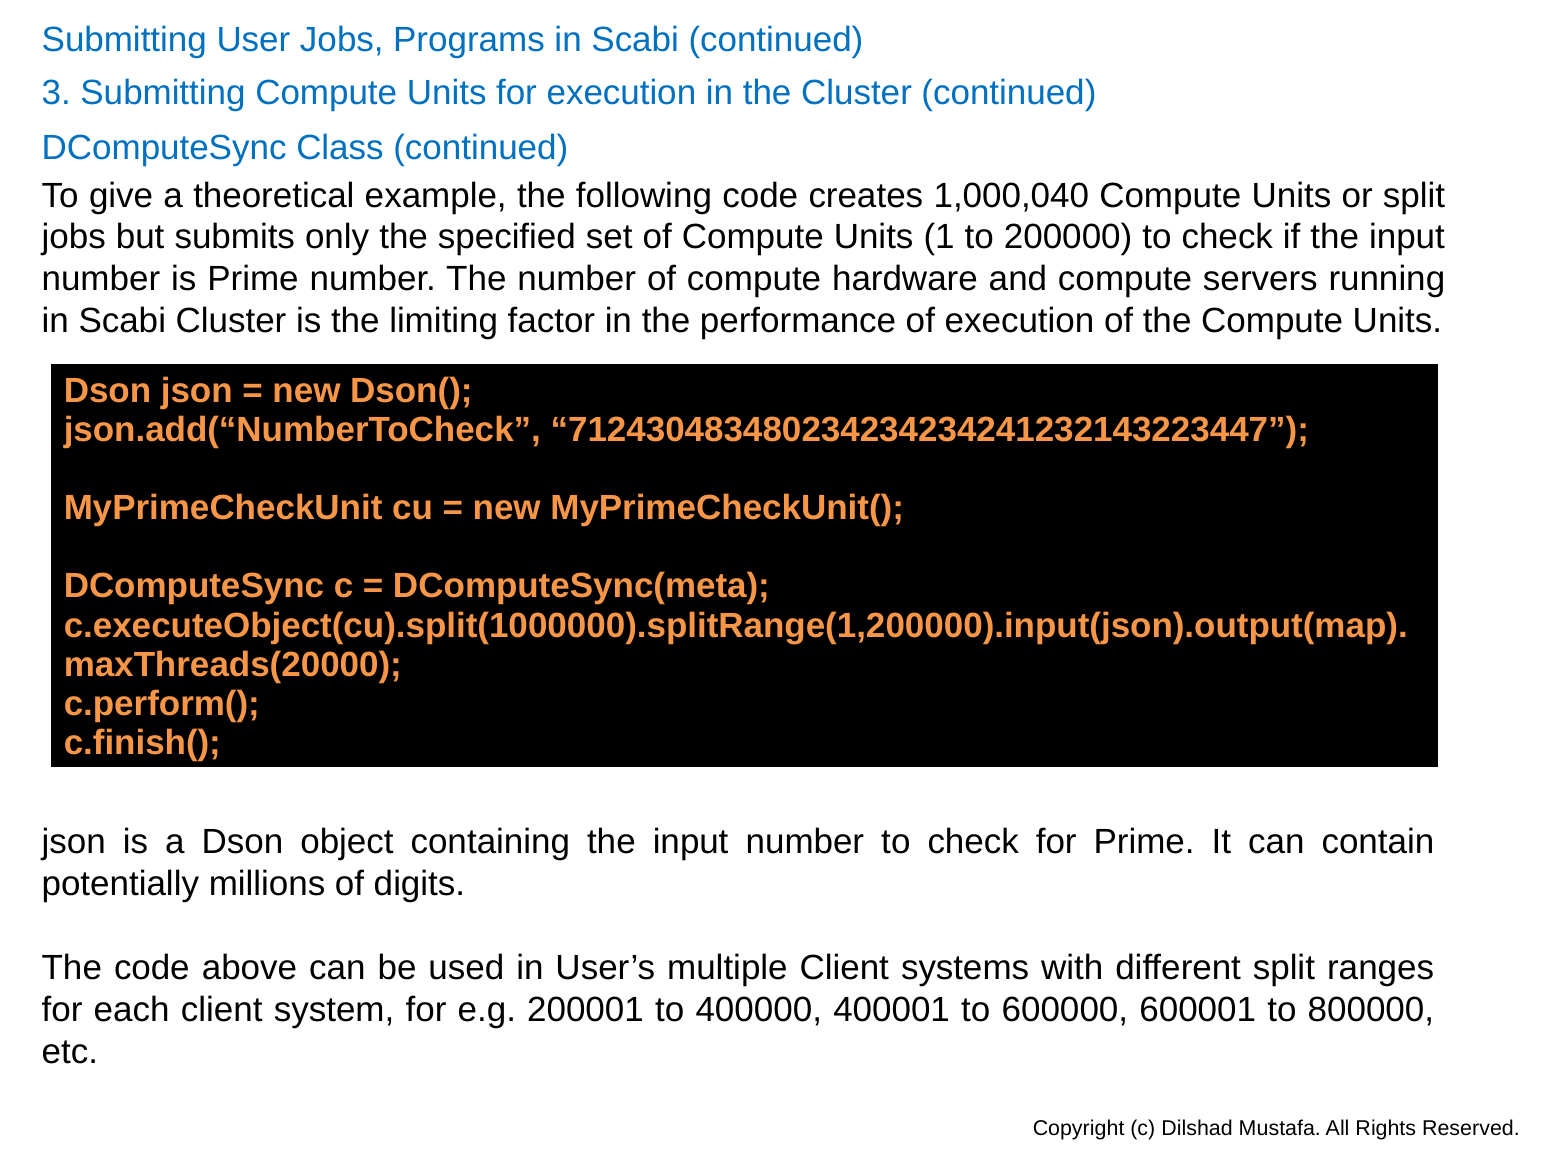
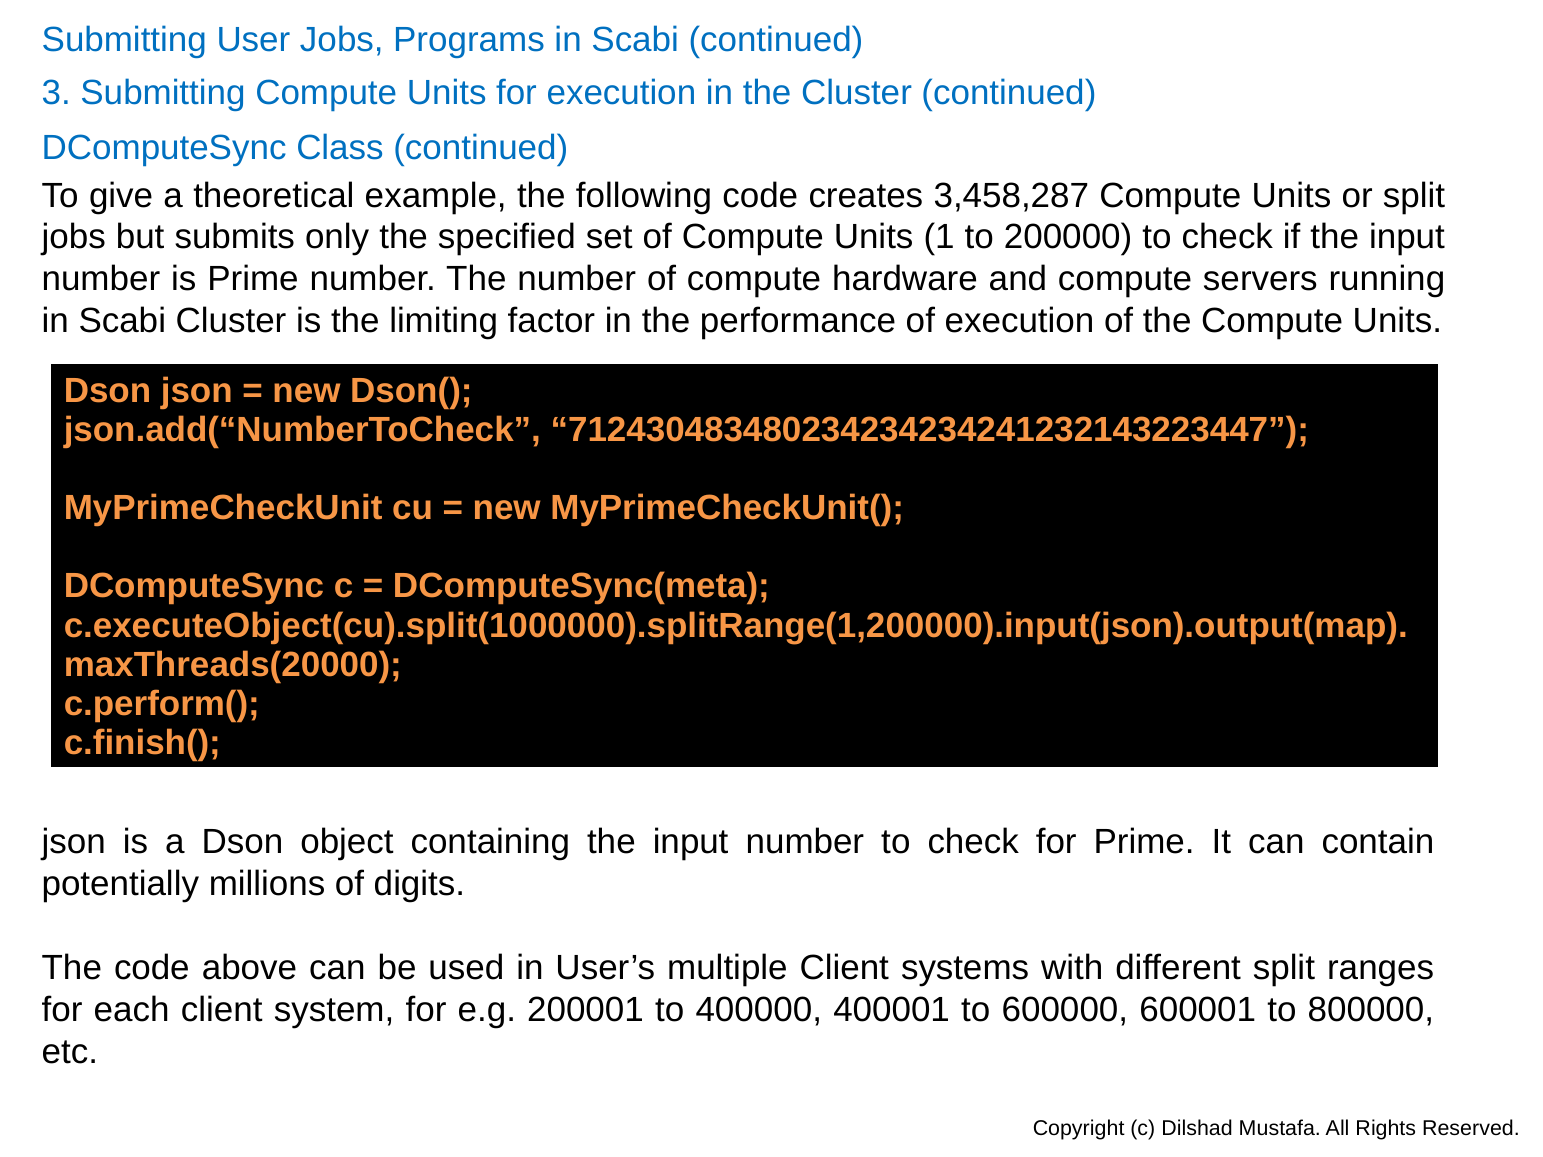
1,000,040: 1,000,040 -> 3,458,287 (1011, 195)
